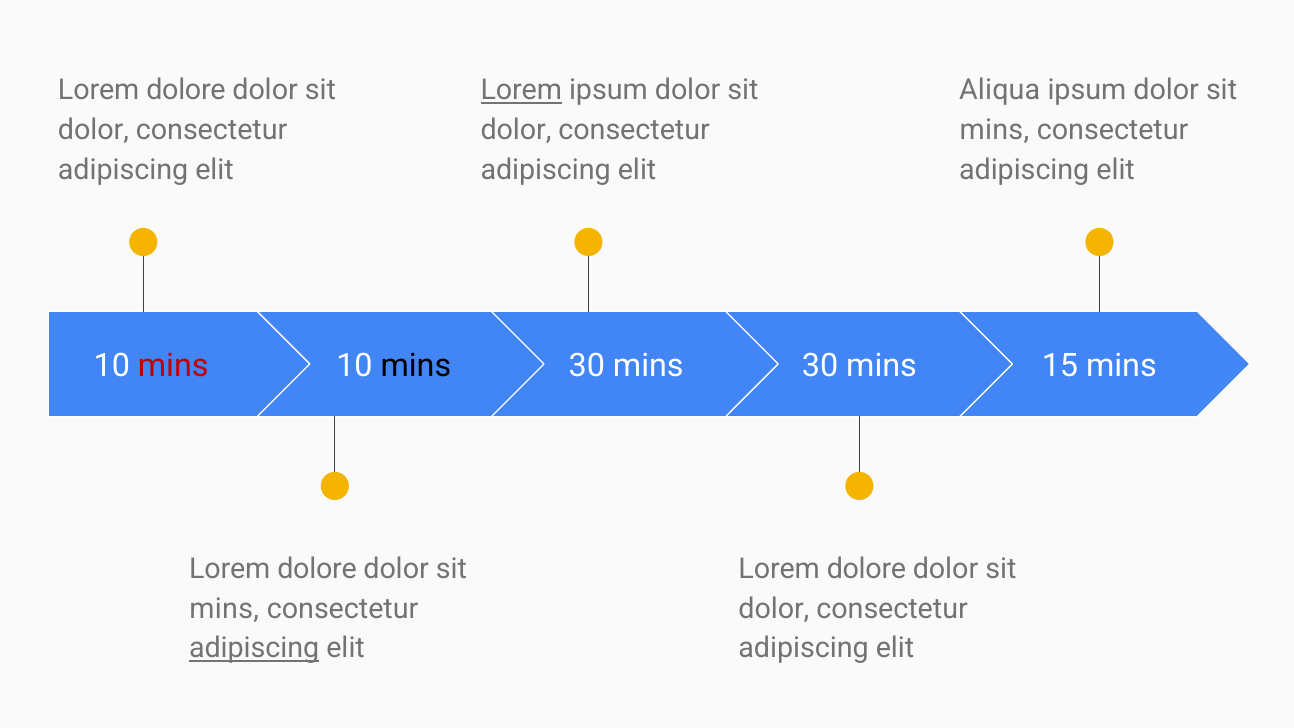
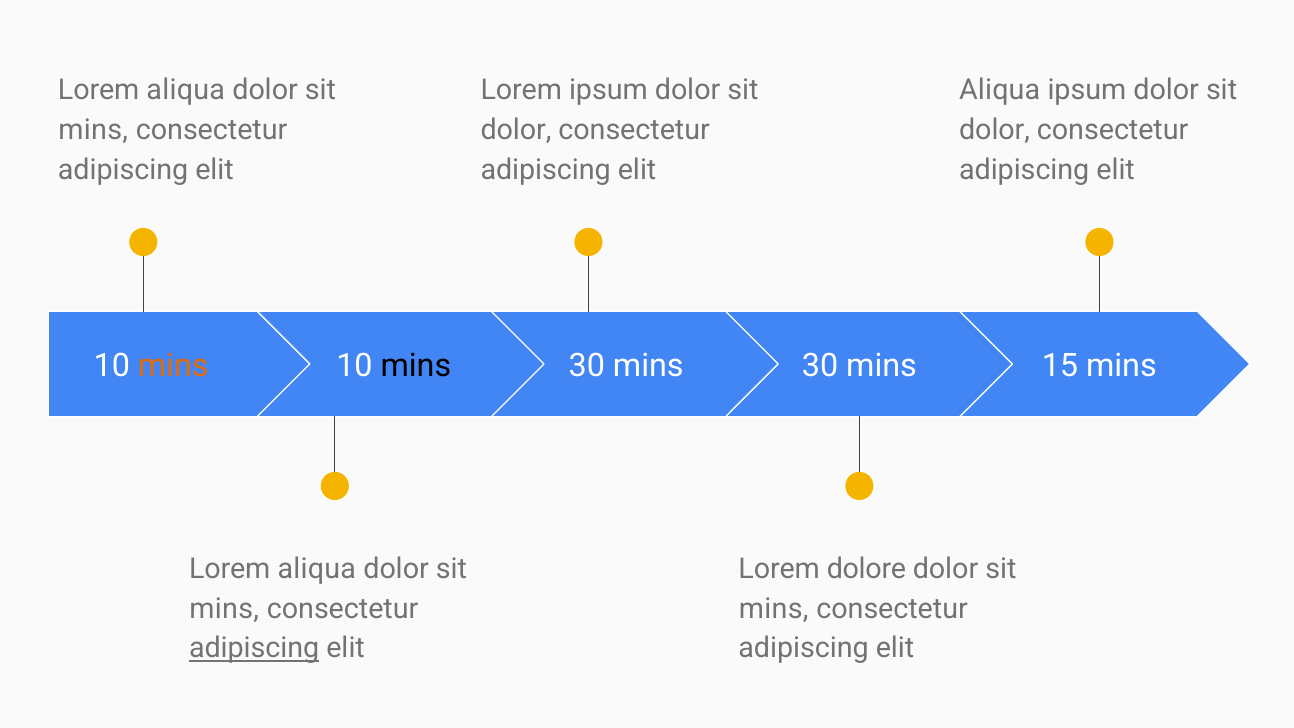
dolore: dolore -> aliqua (186, 90)
Lorem underline: present -> none (521, 90)
dolor: dolor -> mins (93, 130)
mins: mins -> dolor (995, 130)
mins colour: red -> orange (173, 366)
dolore: dolore -> aliqua (317, 569)
dolor: dolor -> mins (774, 609)
